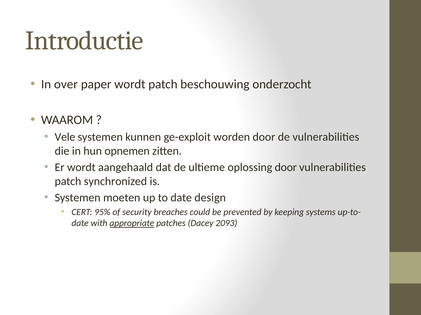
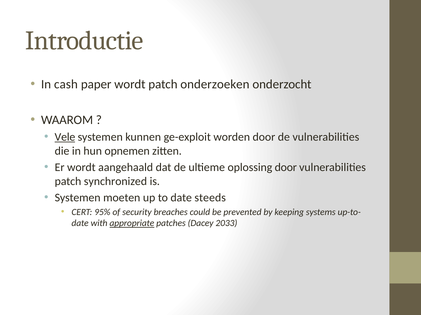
over: over -> cash (66, 84)
beschouwing: beschouwing -> onderzoeken (215, 84)
Vele underline: none -> present (65, 137)
design: design -> steeds (210, 198)
2093: 2093 -> 2033 (226, 224)
